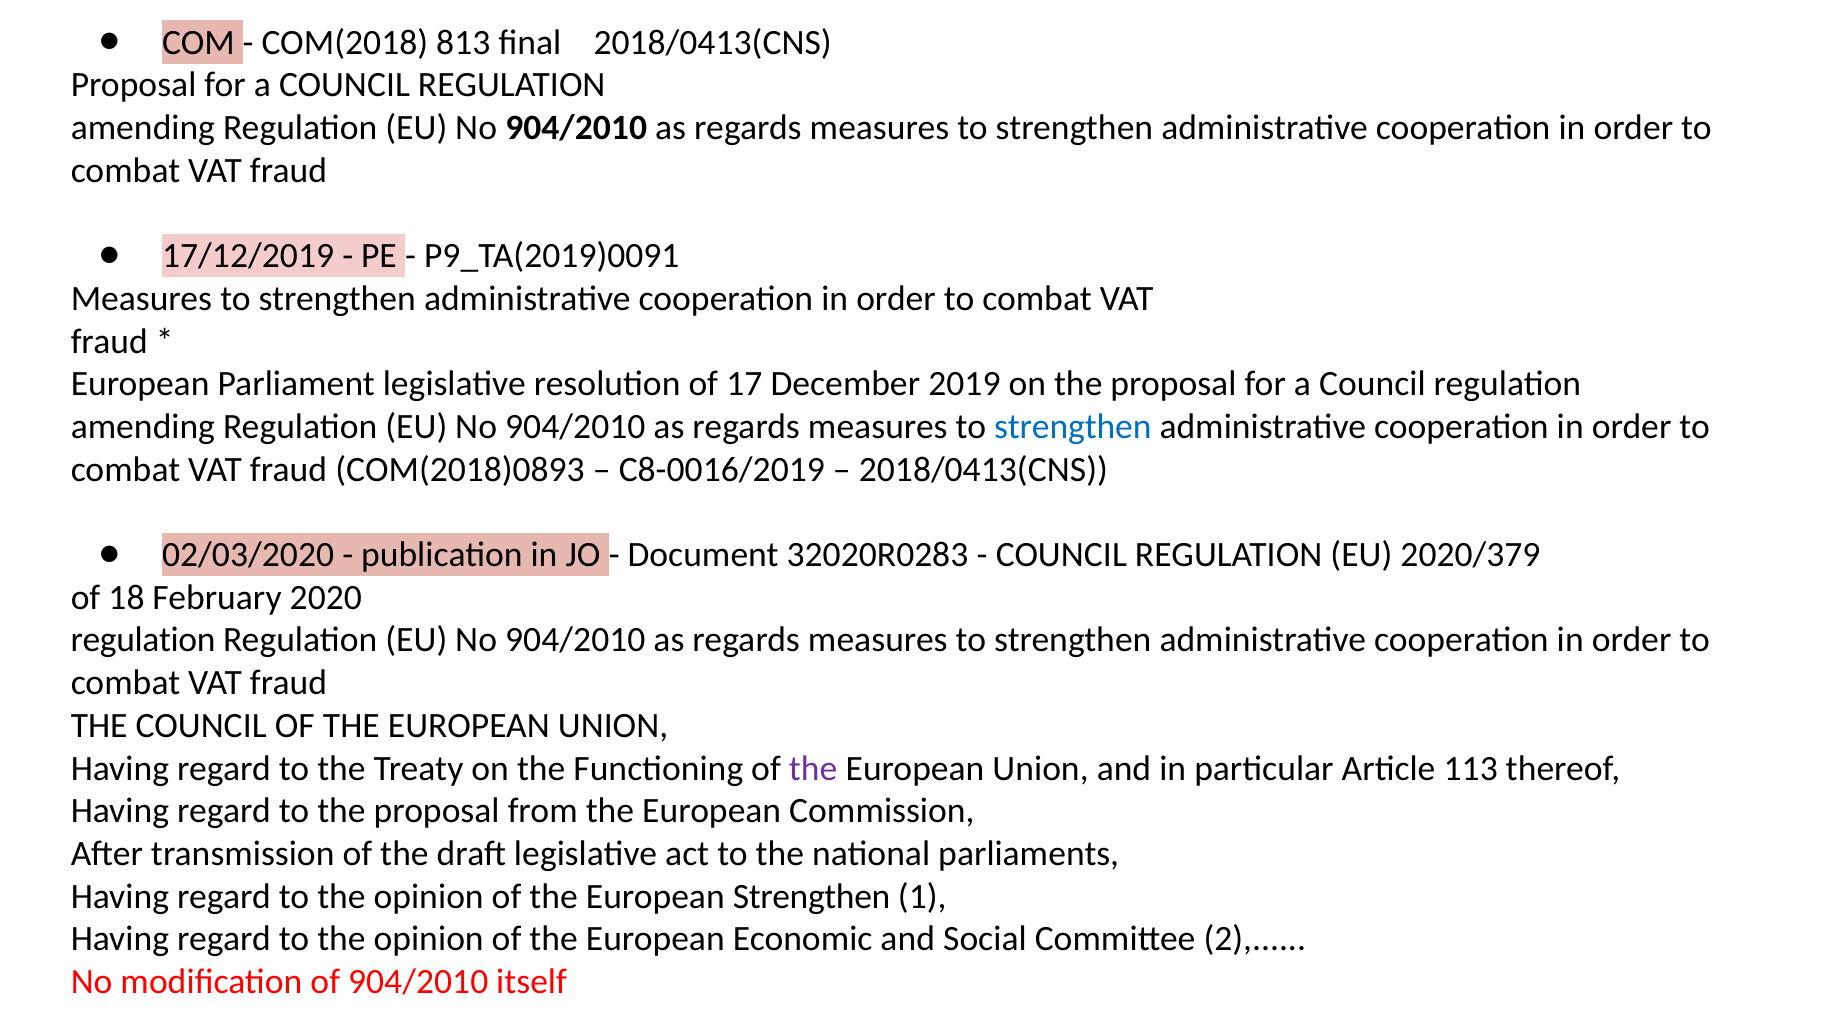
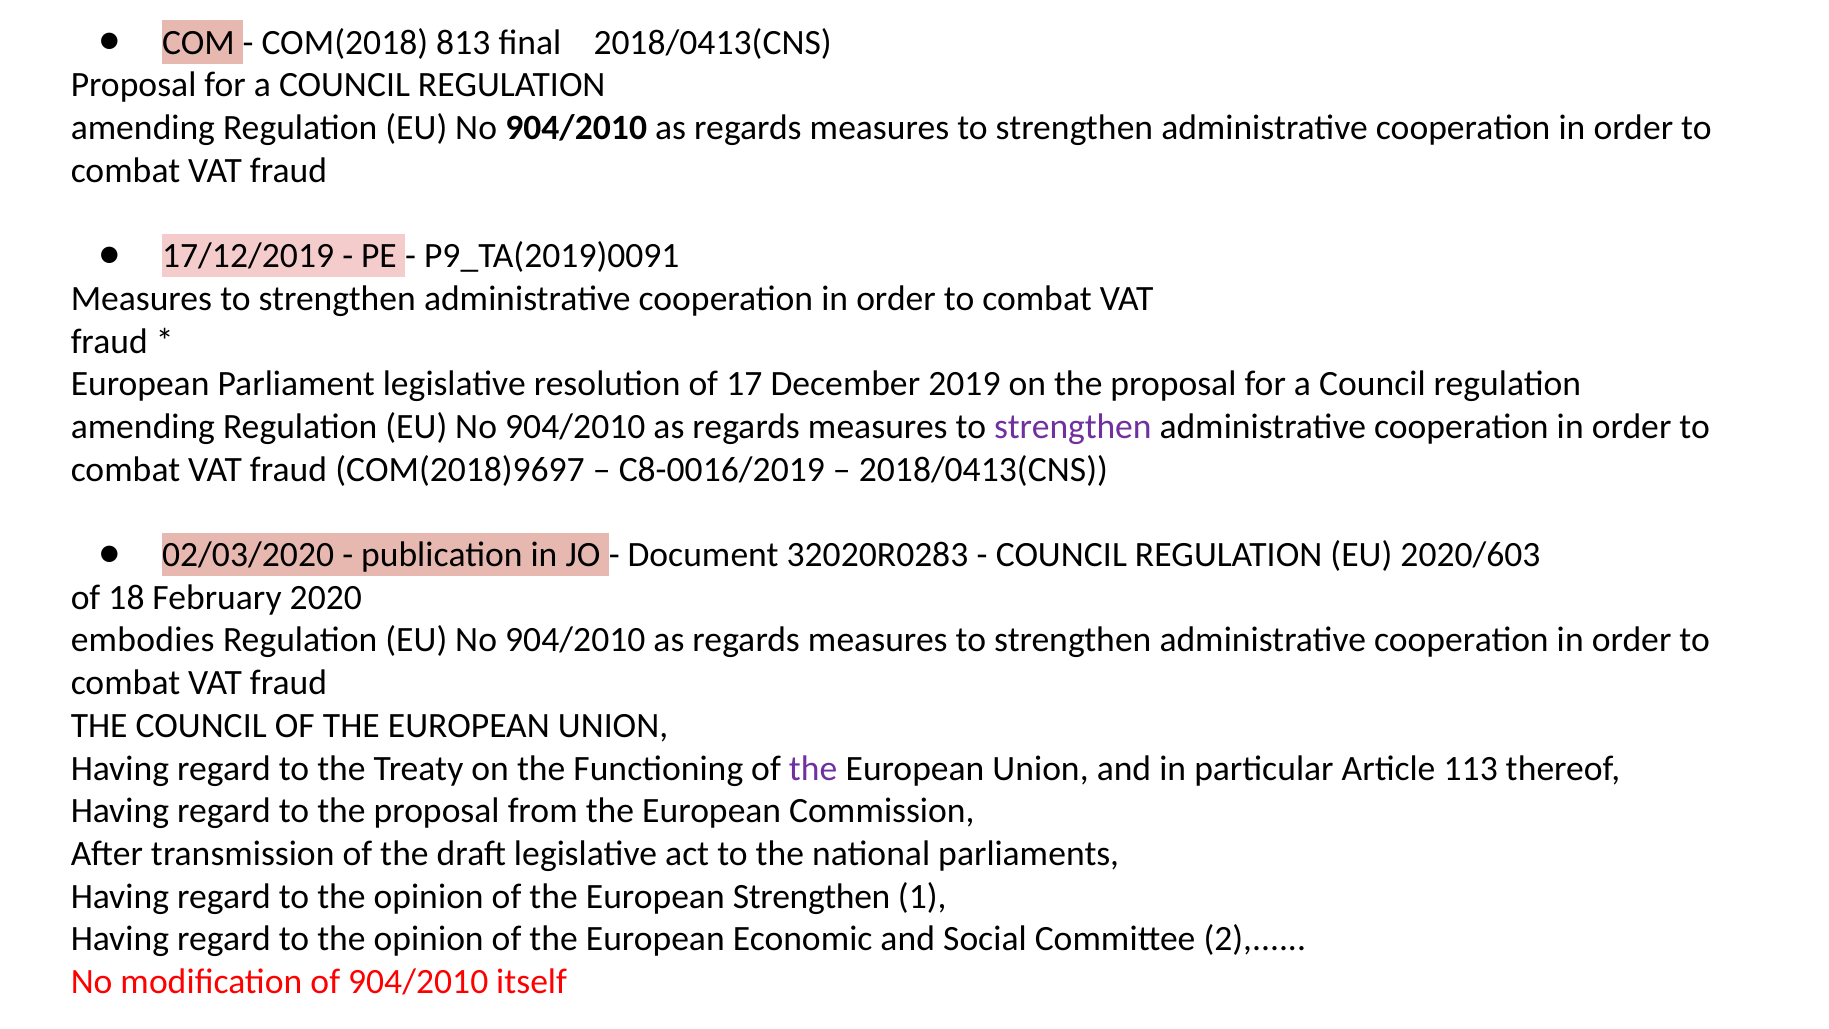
strengthen colour: blue -> purple (1073, 427)
COM(2018)0893: COM(2018)0893 -> COM(2018)9697 (460, 469)
2020/379: 2020/379 -> 2020/603 (1470, 555)
regulation: regulation -> embodies (143, 640)
